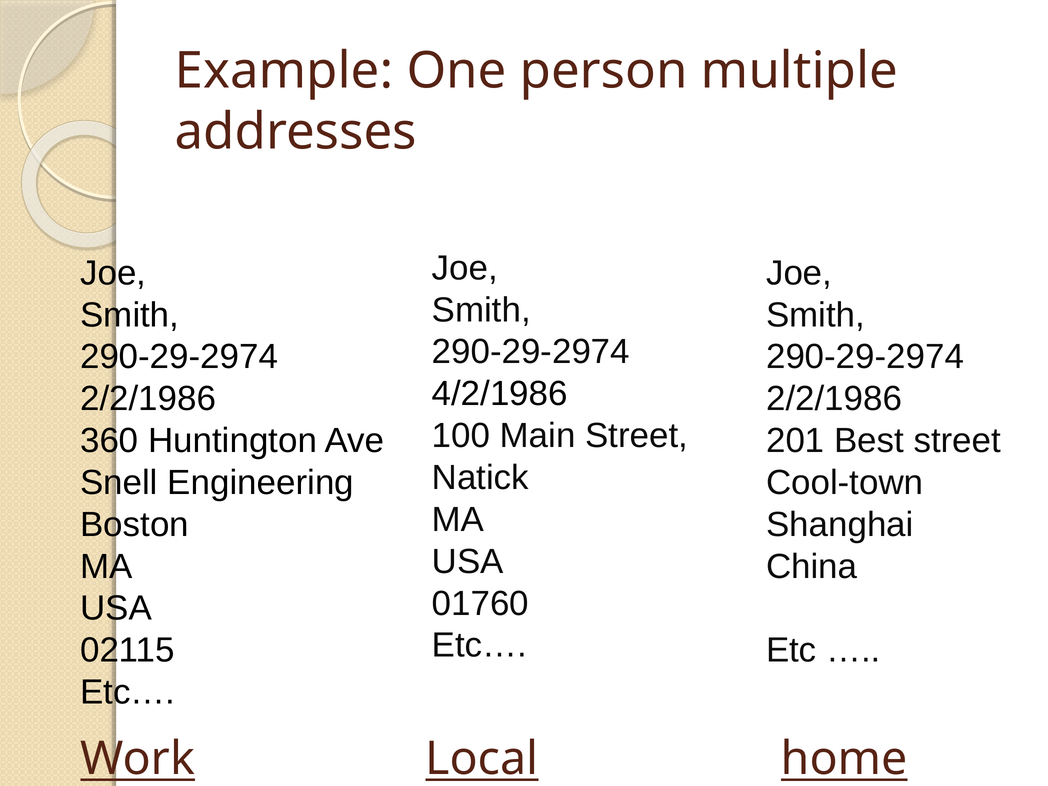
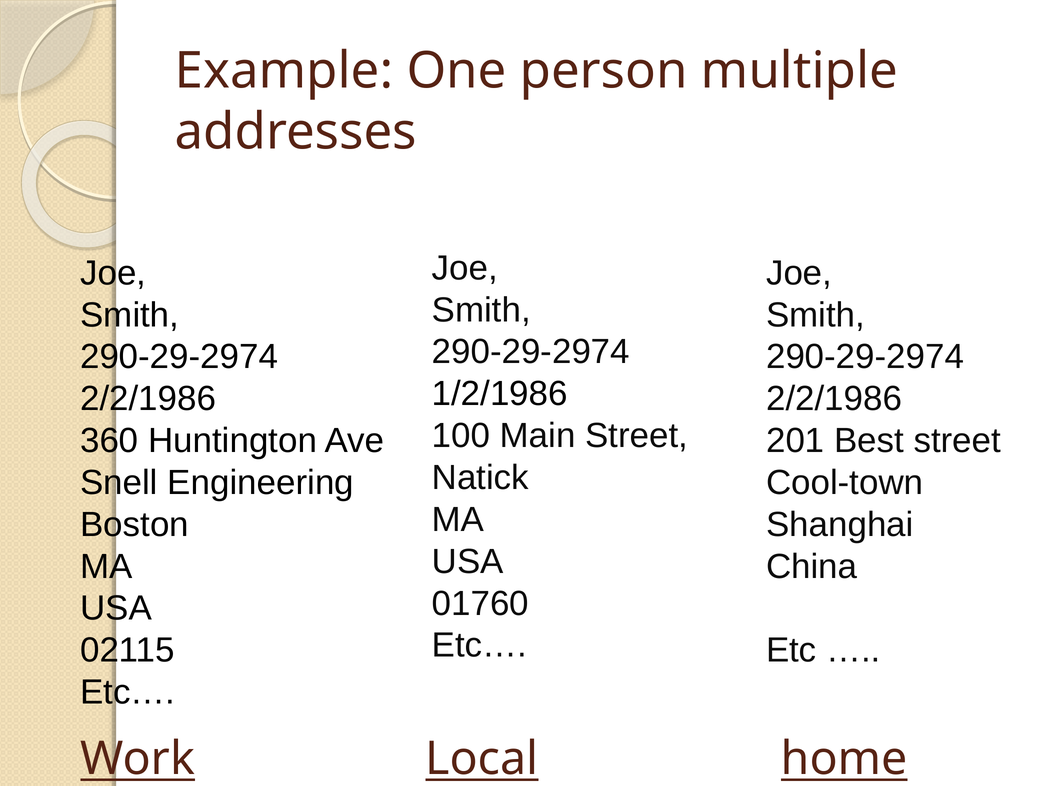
4/2/1986: 4/2/1986 -> 1/2/1986 (500, 394)
